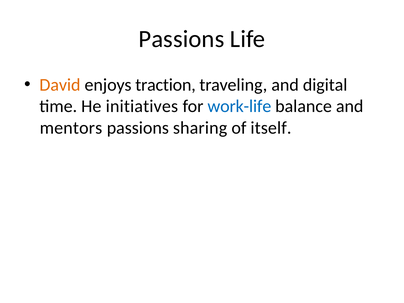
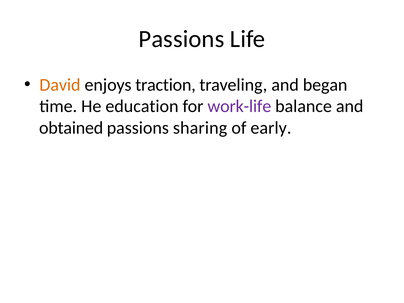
digital: digital -> began (325, 85)
initiatives: initiatives -> education (142, 106)
work-life colour: blue -> purple (239, 106)
mentors: mentors -> obtained (71, 128)
itself: itself -> early (271, 128)
